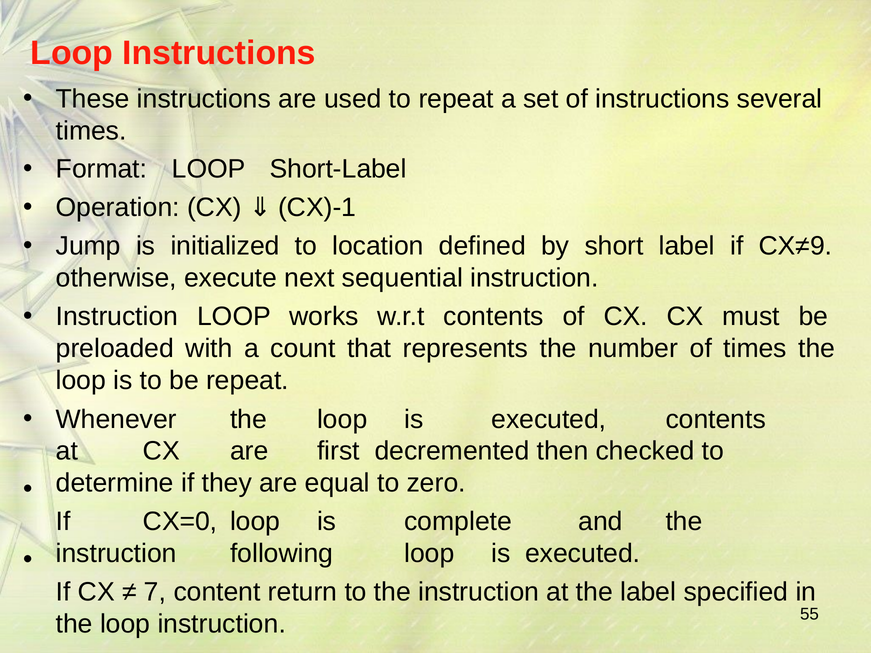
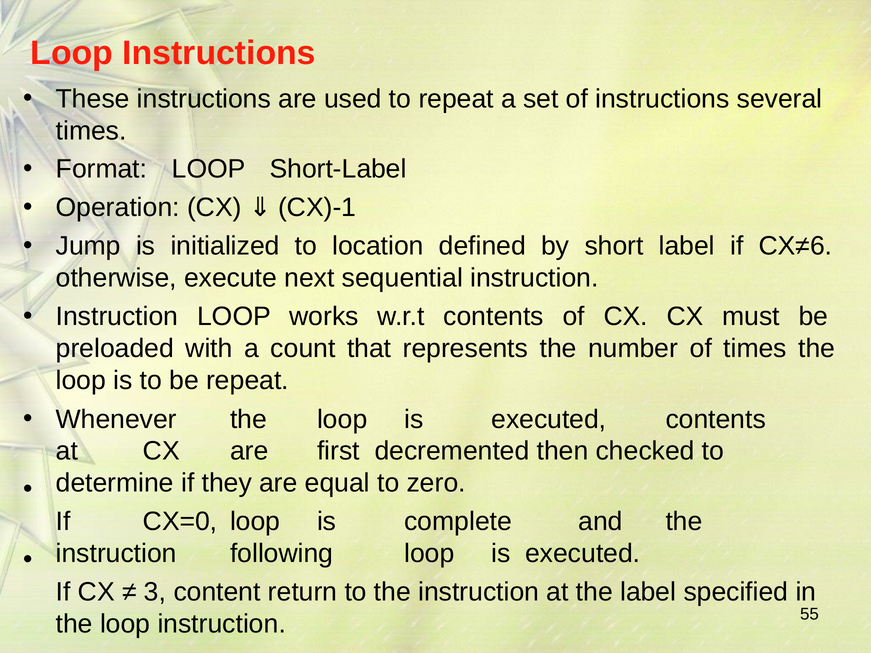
CX≠9: CX≠9 -> CX≠6 (795, 246)
7: 7 -> 3 (155, 592)
